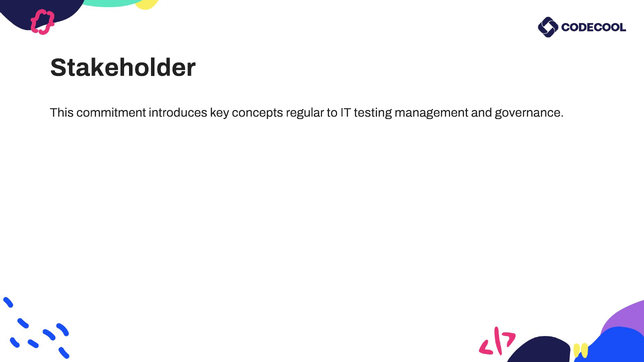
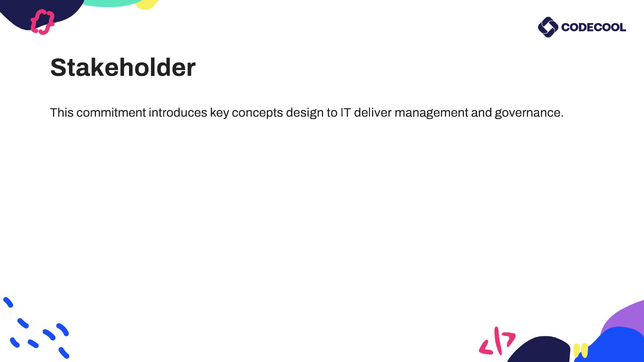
regular: regular -> design (305, 113)
testing: testing -> deliver (373, 113)
